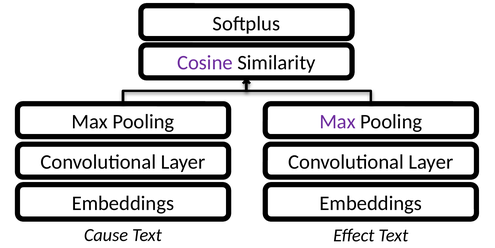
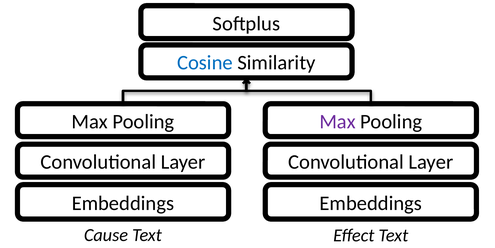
Cosine colour: purple -> blue (205, 63)
